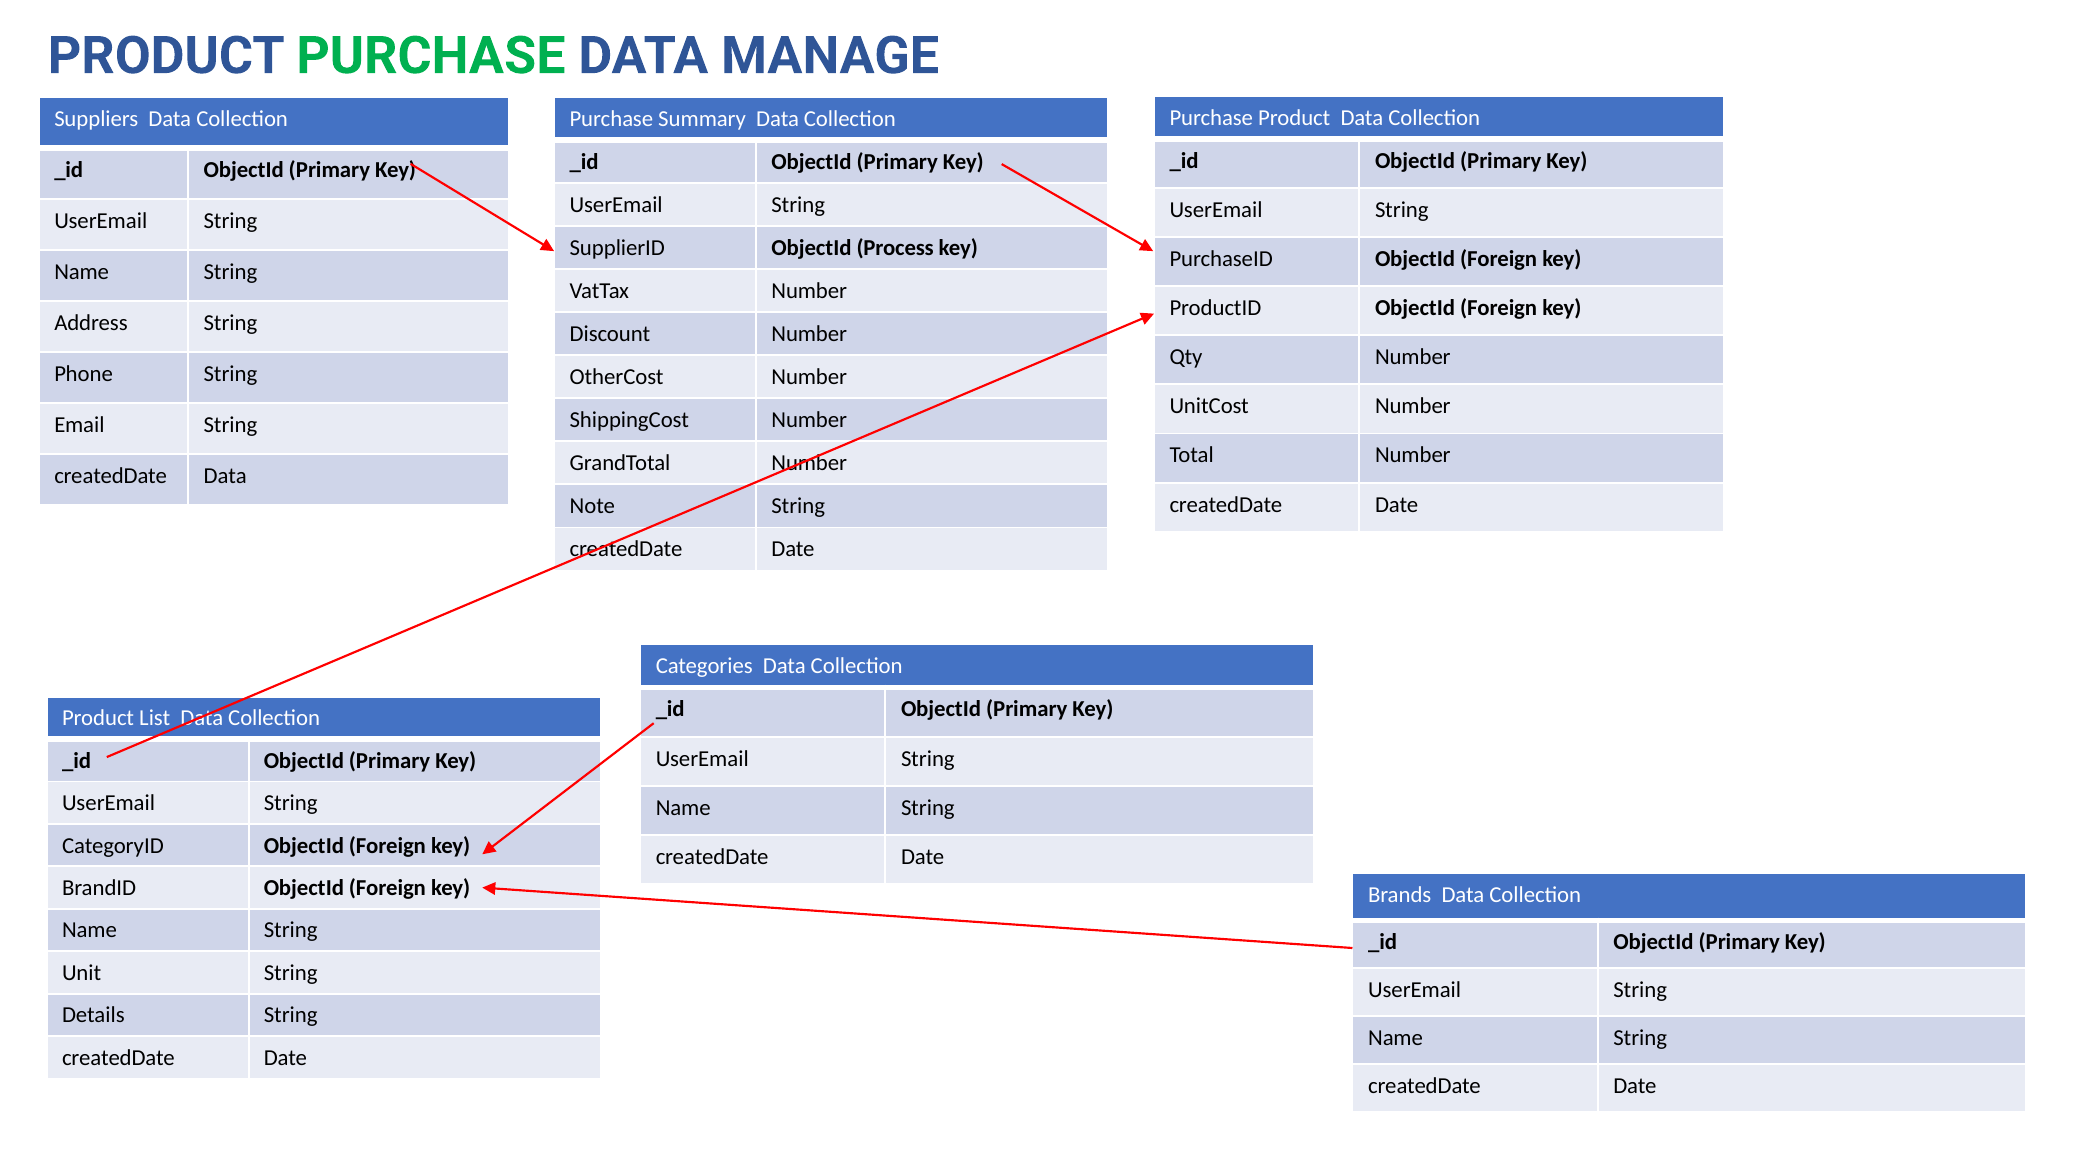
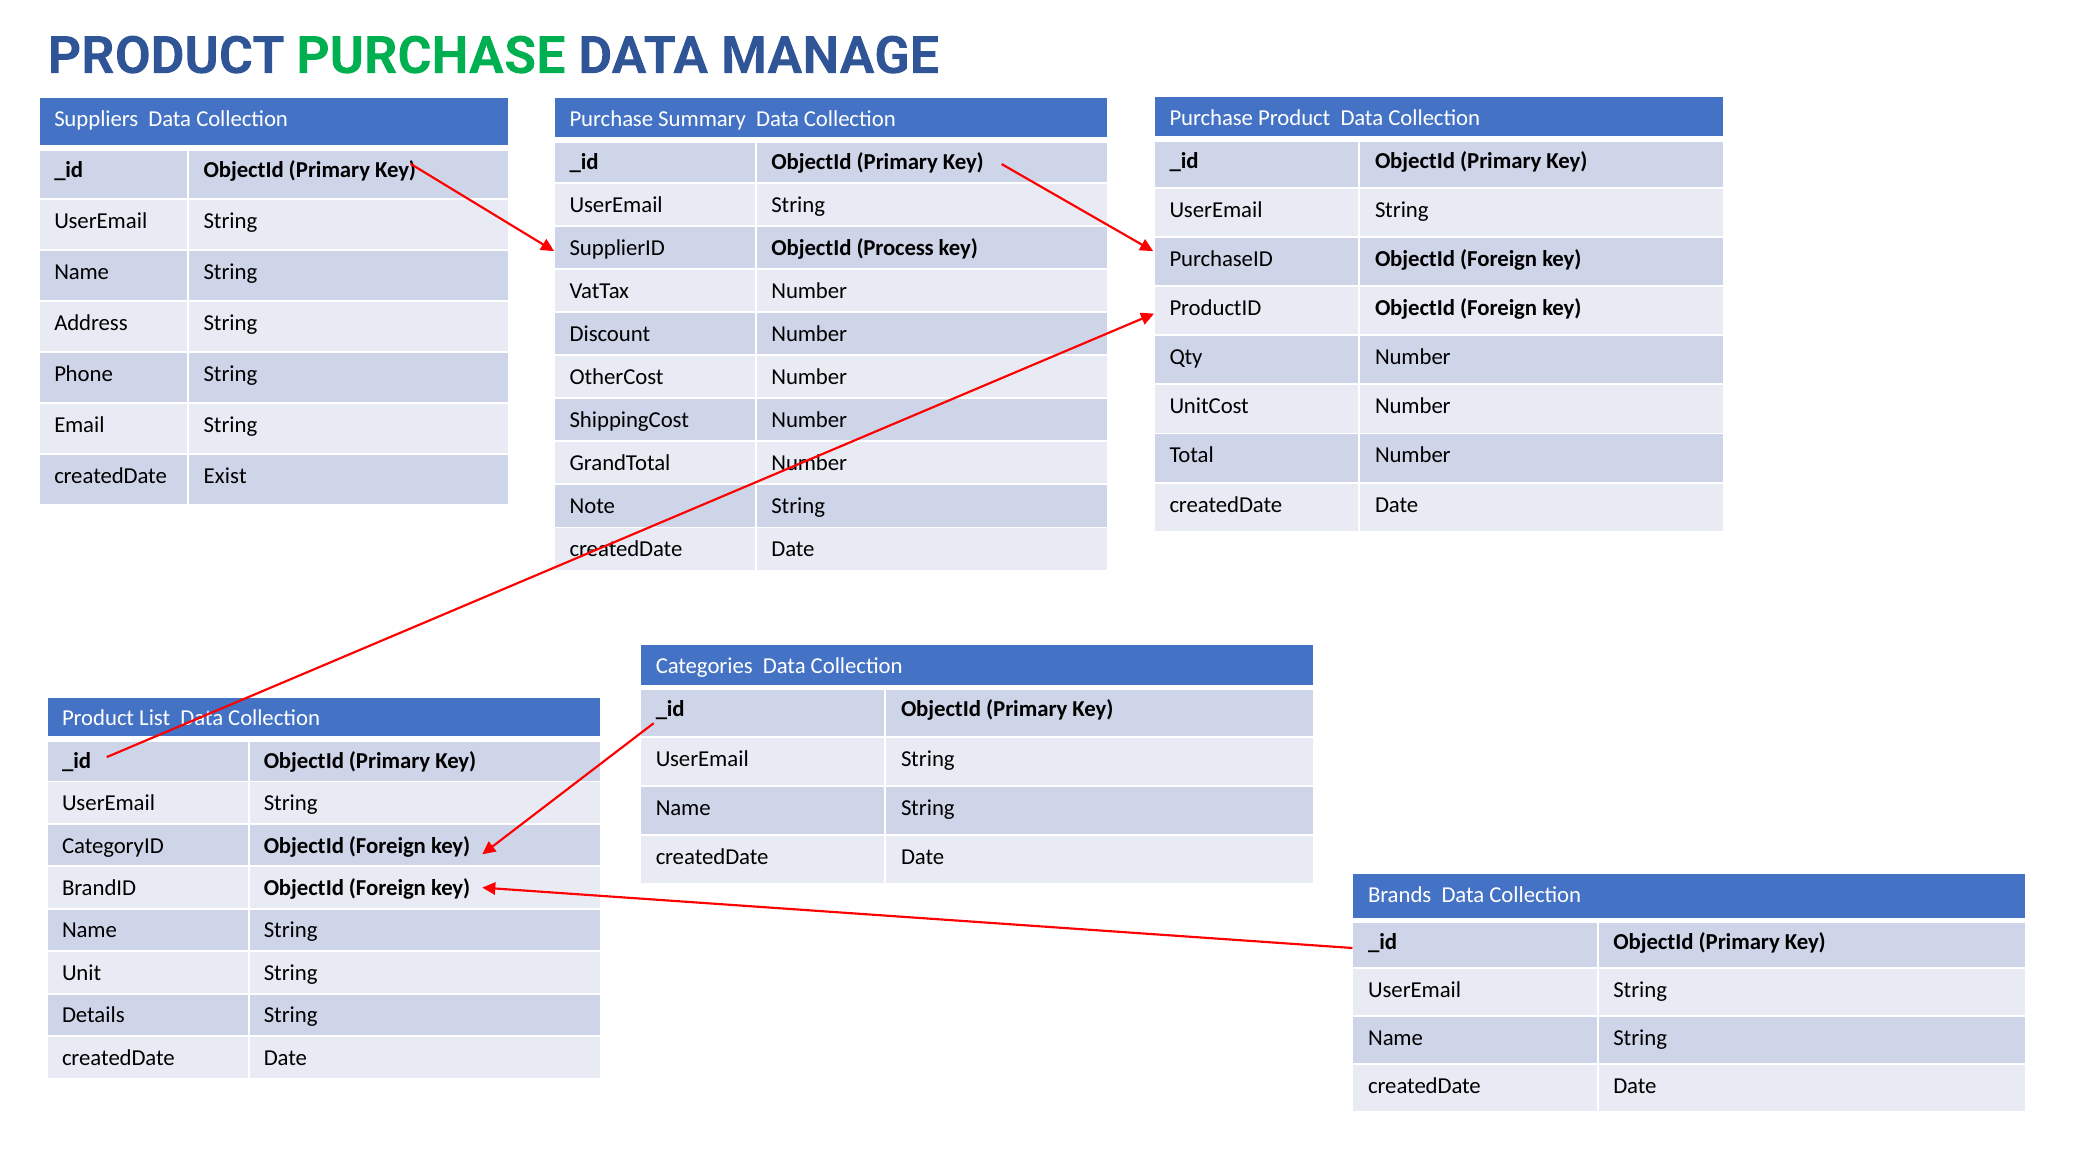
createdDate Data: Data -> Exist (225, 476)
